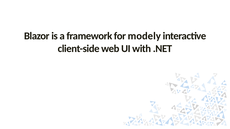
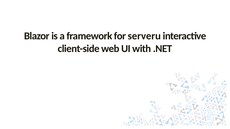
modely: modely -> serveru (144, 36)
